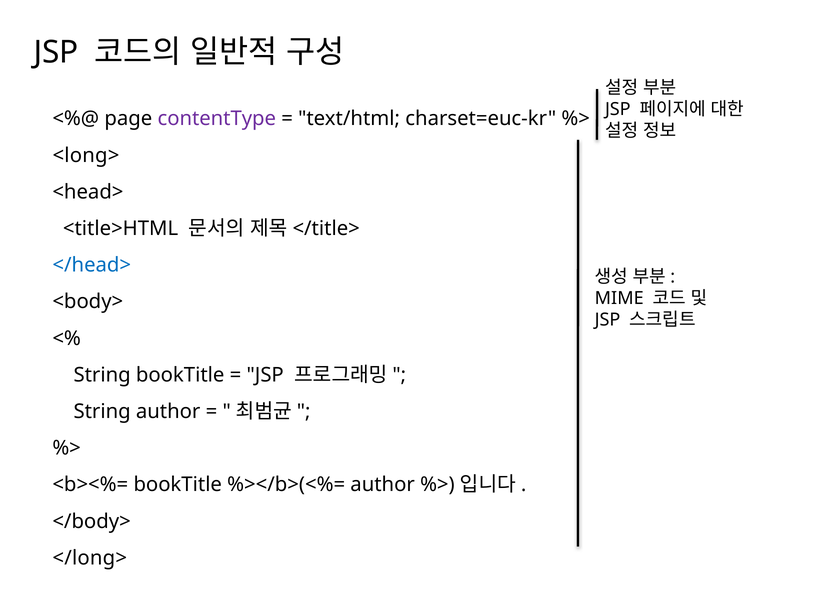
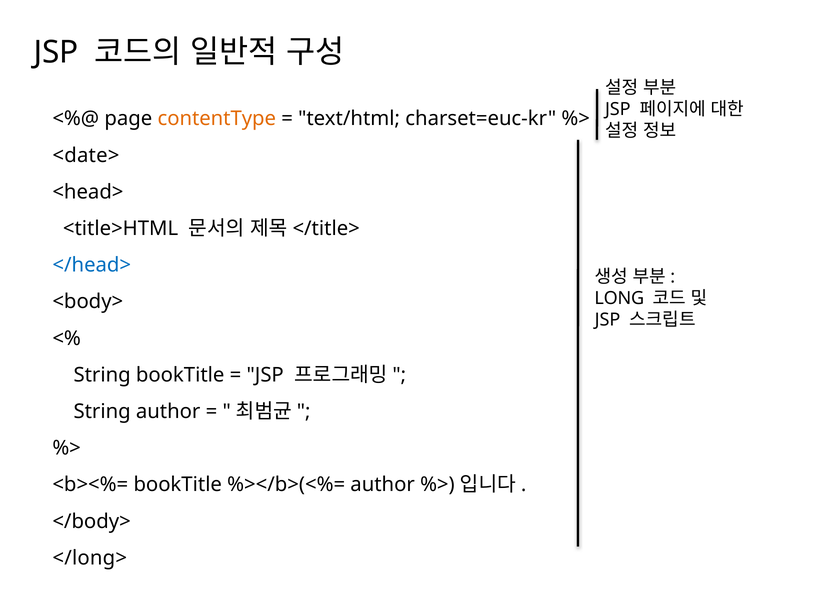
contentType colour: purple -> orange (217, 119)
<long>: <long> -> <date> (86, 155)
MIME: MIME -> LONG (619, 298)
